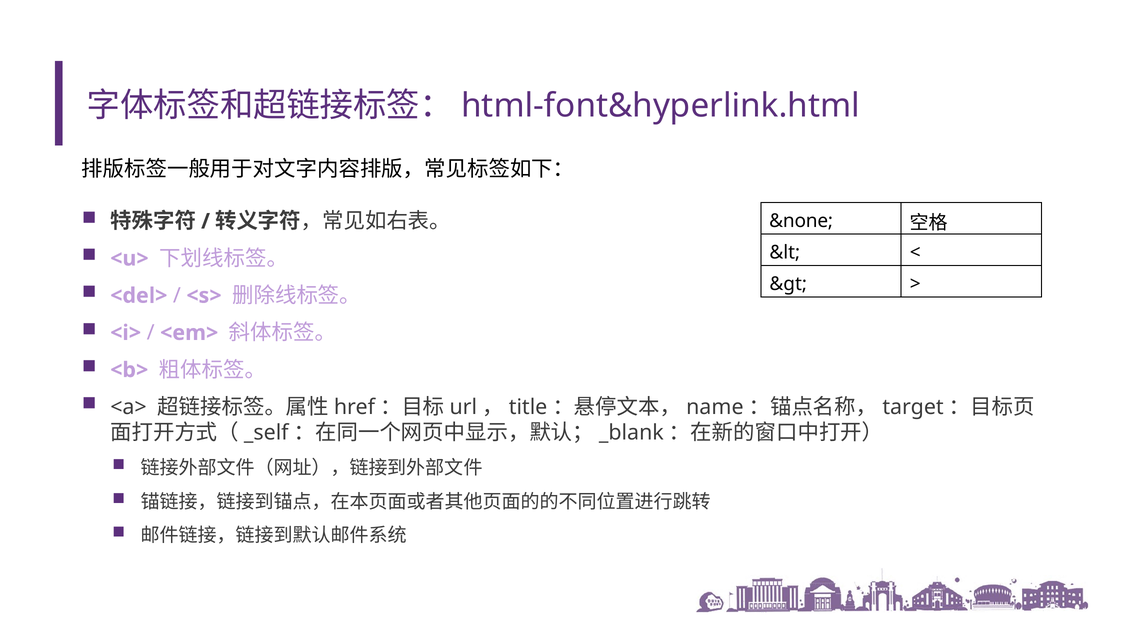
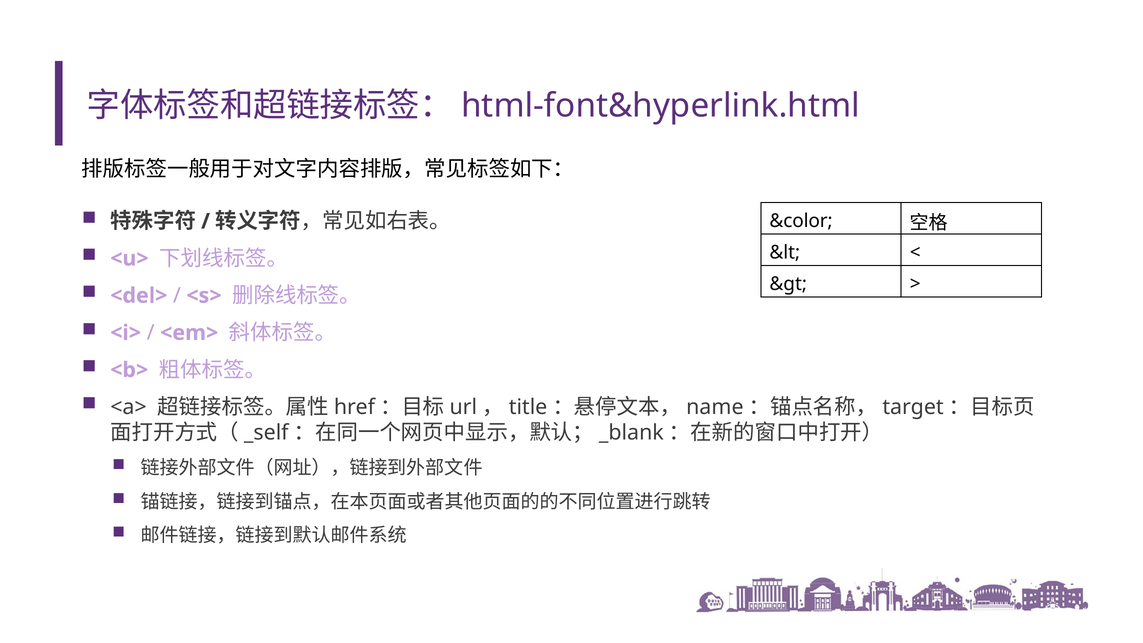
&none: &none -> &color (801, 221)
